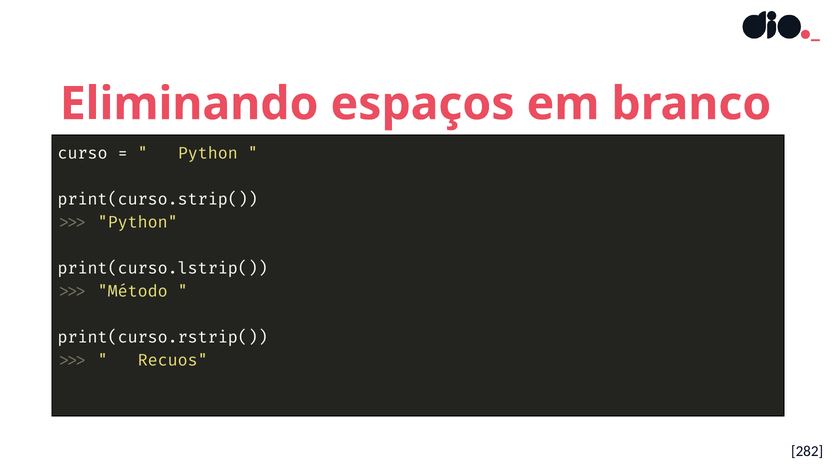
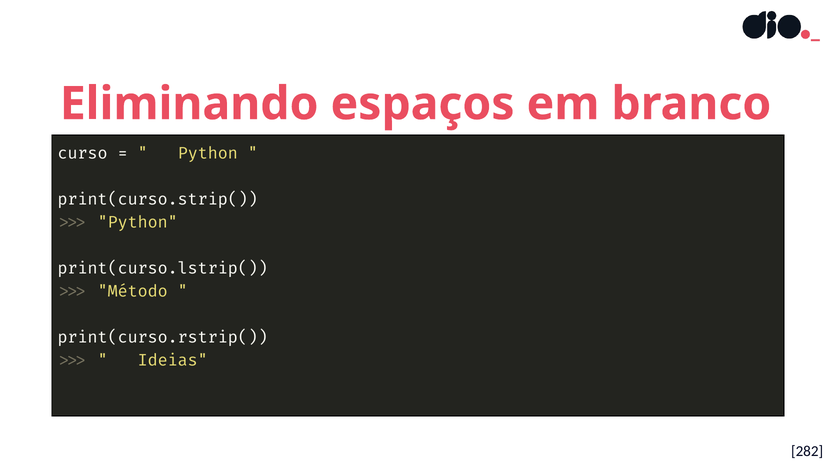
Recuos: Recuos -> Ideias (173, 361)
